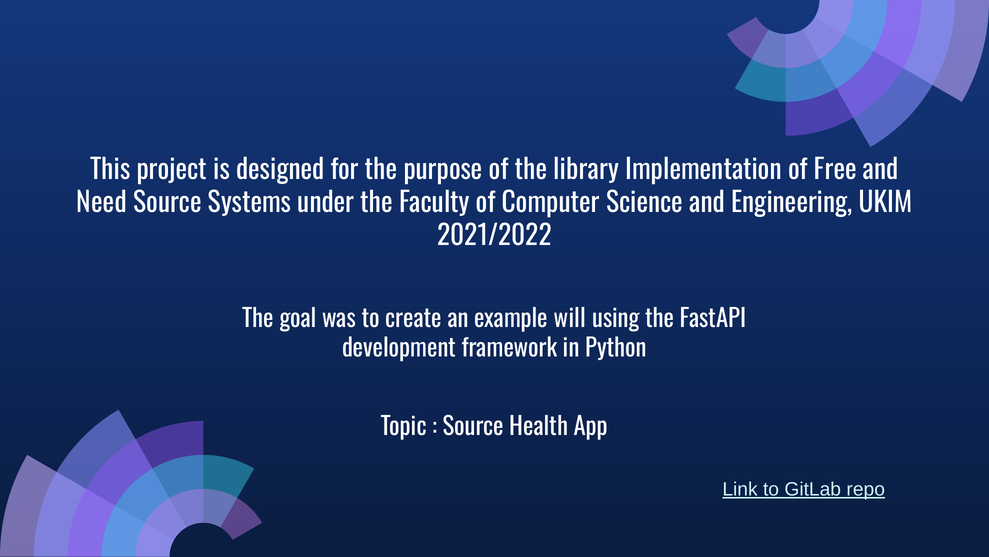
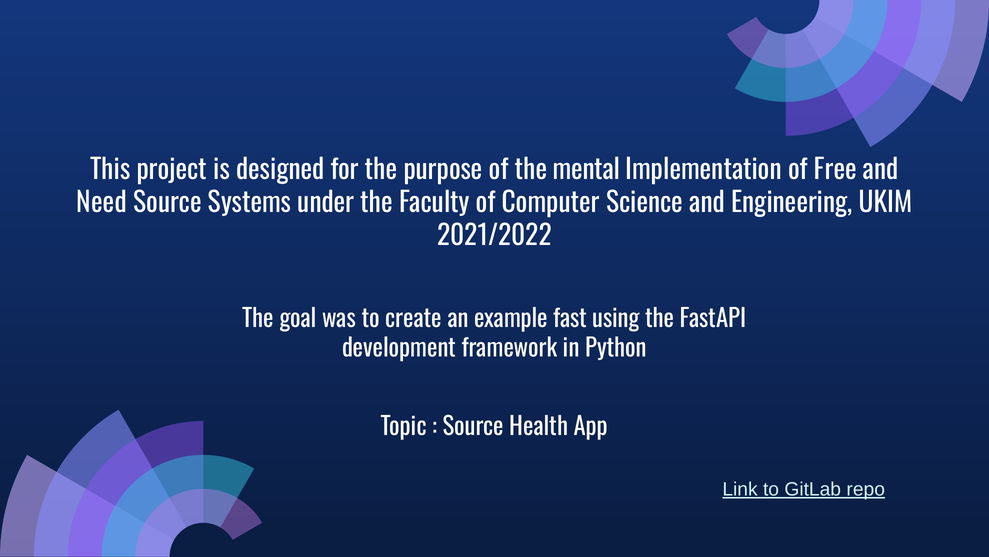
library: library -> mental (586, 170)
will: will -> fast (570, 319)
